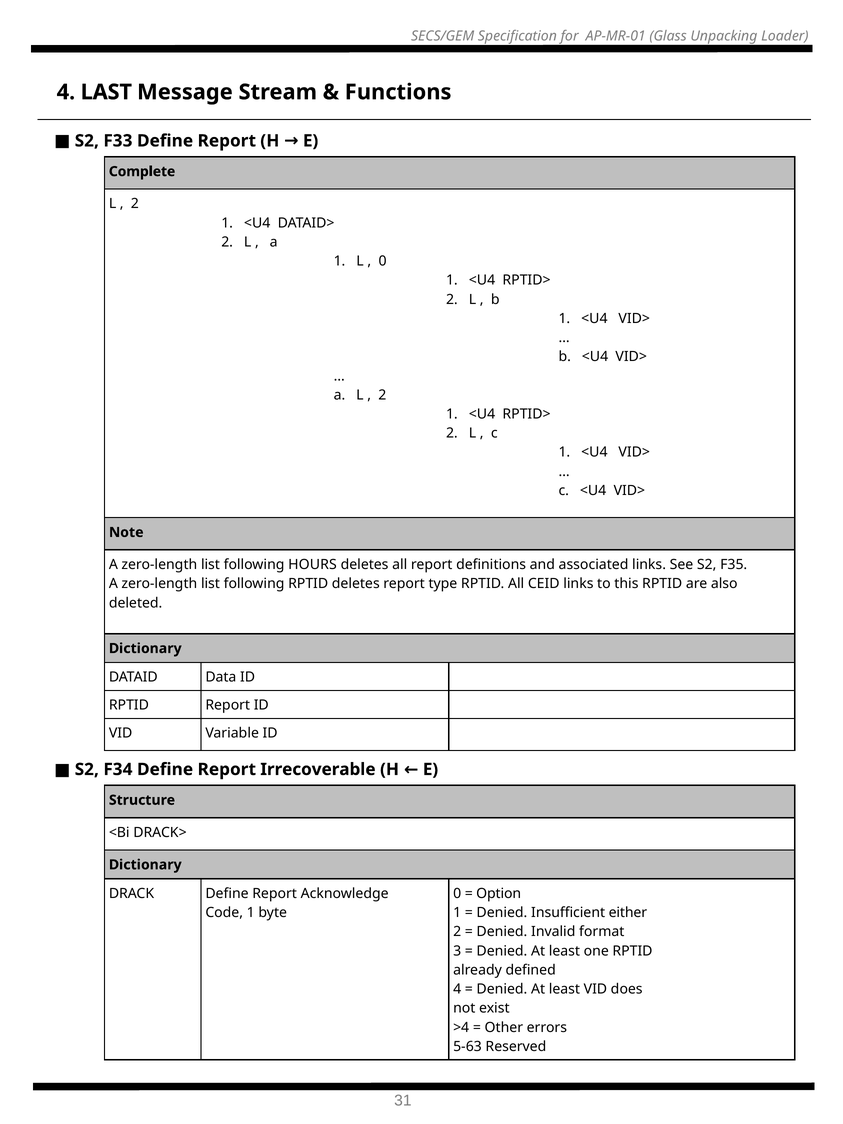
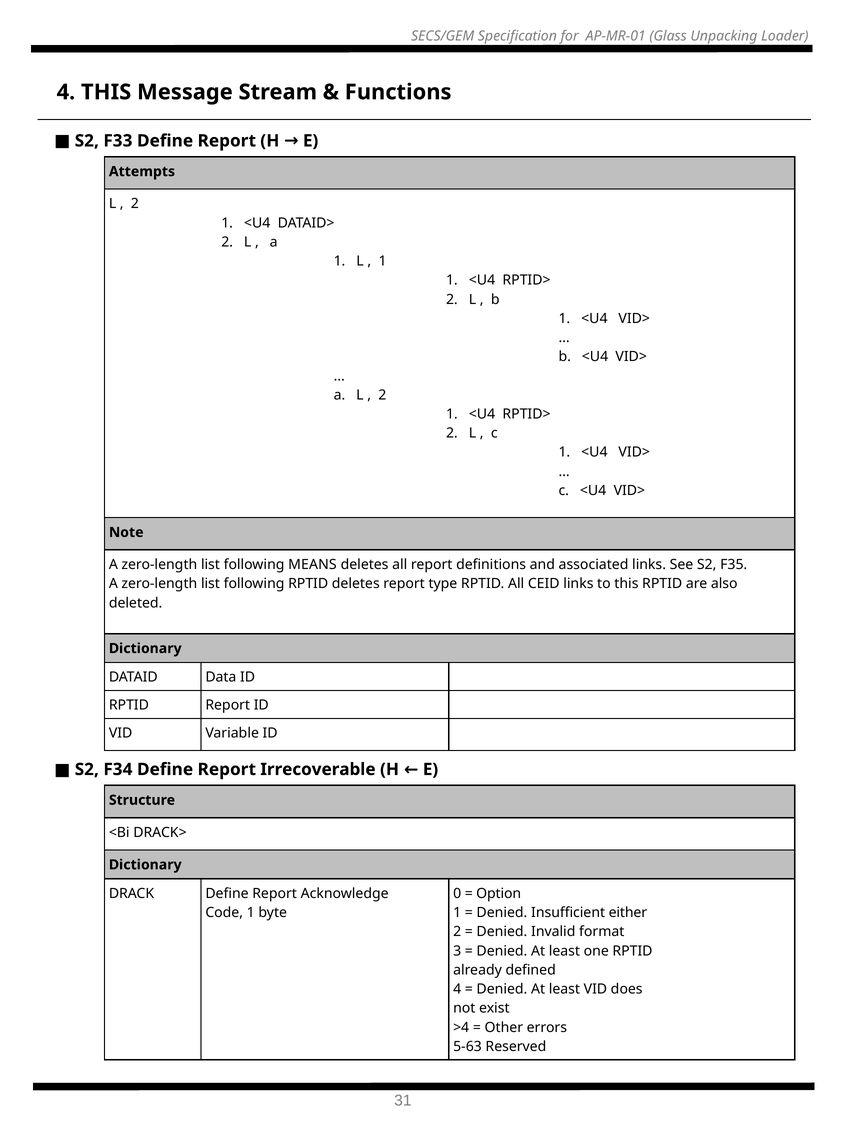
4 LAST: LAST -> THIS (106, 92)
Complete: Complete -> Attempts (142, 172)
0: 0 -> 1 (383, 261)
HOURS: HOURS -> MEANS (312, 565)
